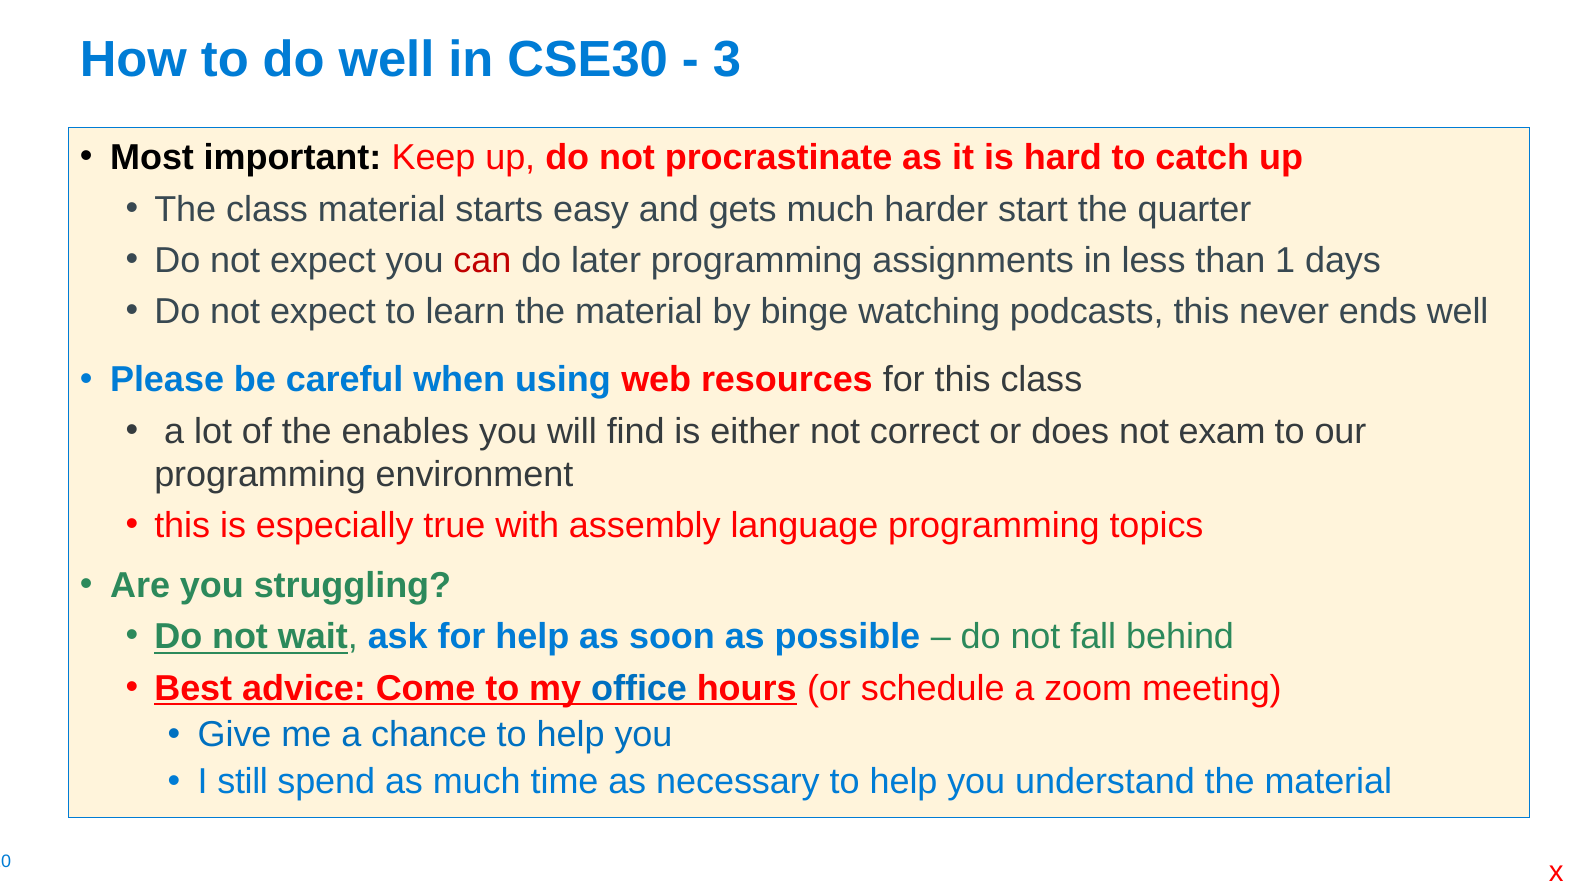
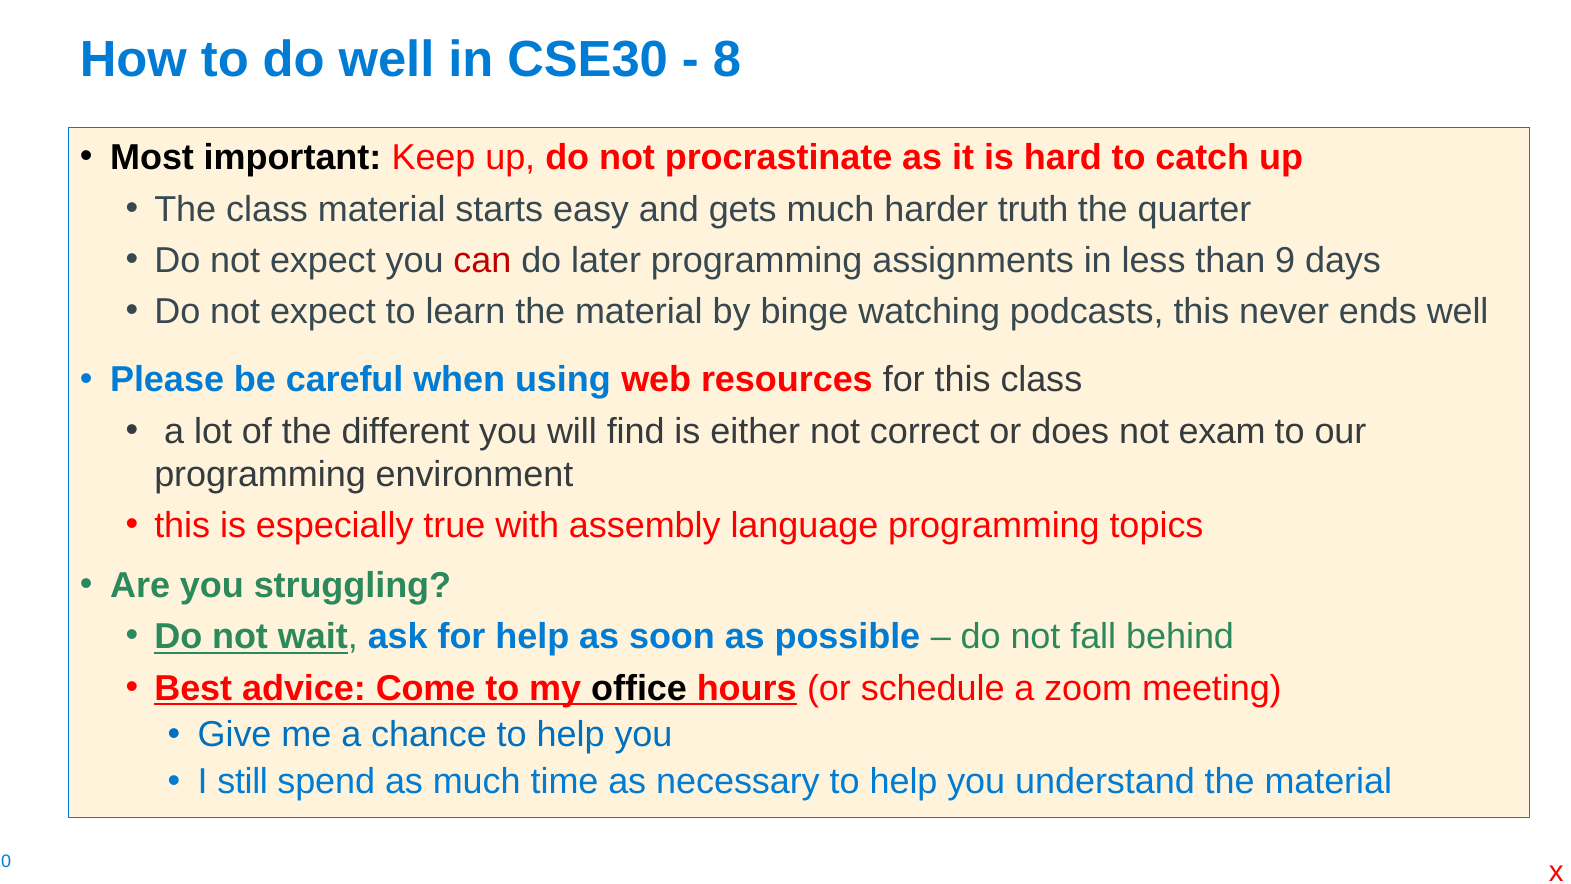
3: 3 -> 8 (727, 59)
start: start -> truth (1033, 209)
1: 1 -> 9 (1285, 260)
enables: enables -> different (406, 431)
office colour: blue -> black (639, 688)
